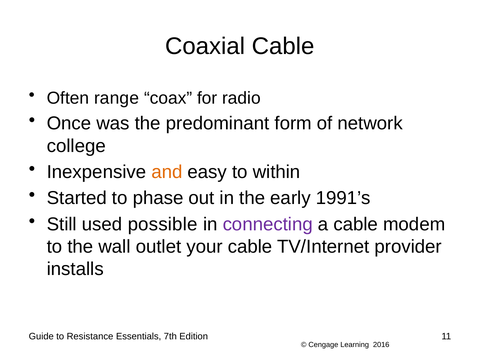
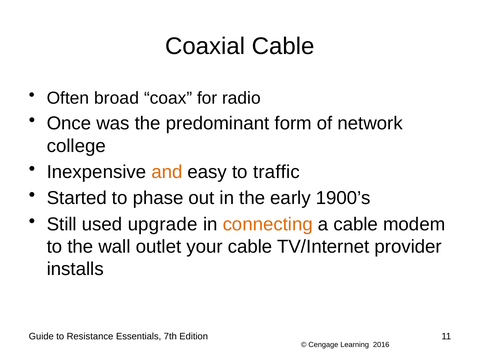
range: range -> broad (117, 98)
within: within -> traffic (276, 172)
1991’s: 1991’s -> 1900’s (343, 198)
possible: possible -> upgrade (163, 224)
connecting colour: purple -> orange (268, 224)
